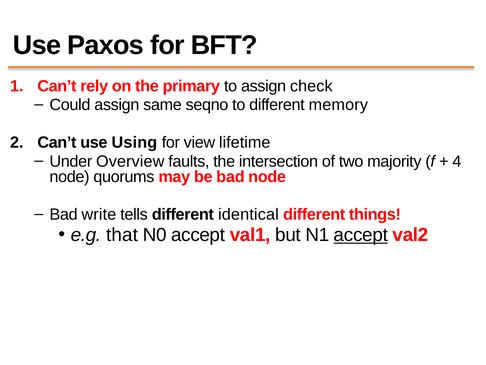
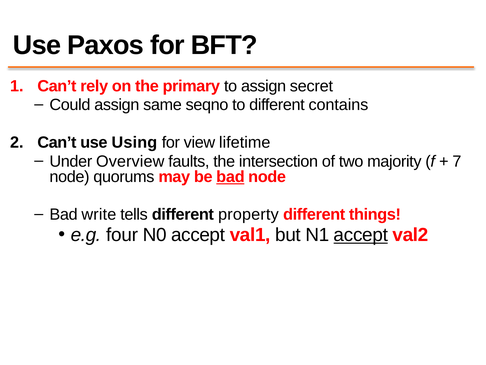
check: check -> secret (311, 86)
memory: memory -> contains (338, 105)
4: 4 -> 7 (457, 161)
bad underline: none -> present (230, 177)
identical: identical -> property (248, 214)
that: that -> four (122, 235)
